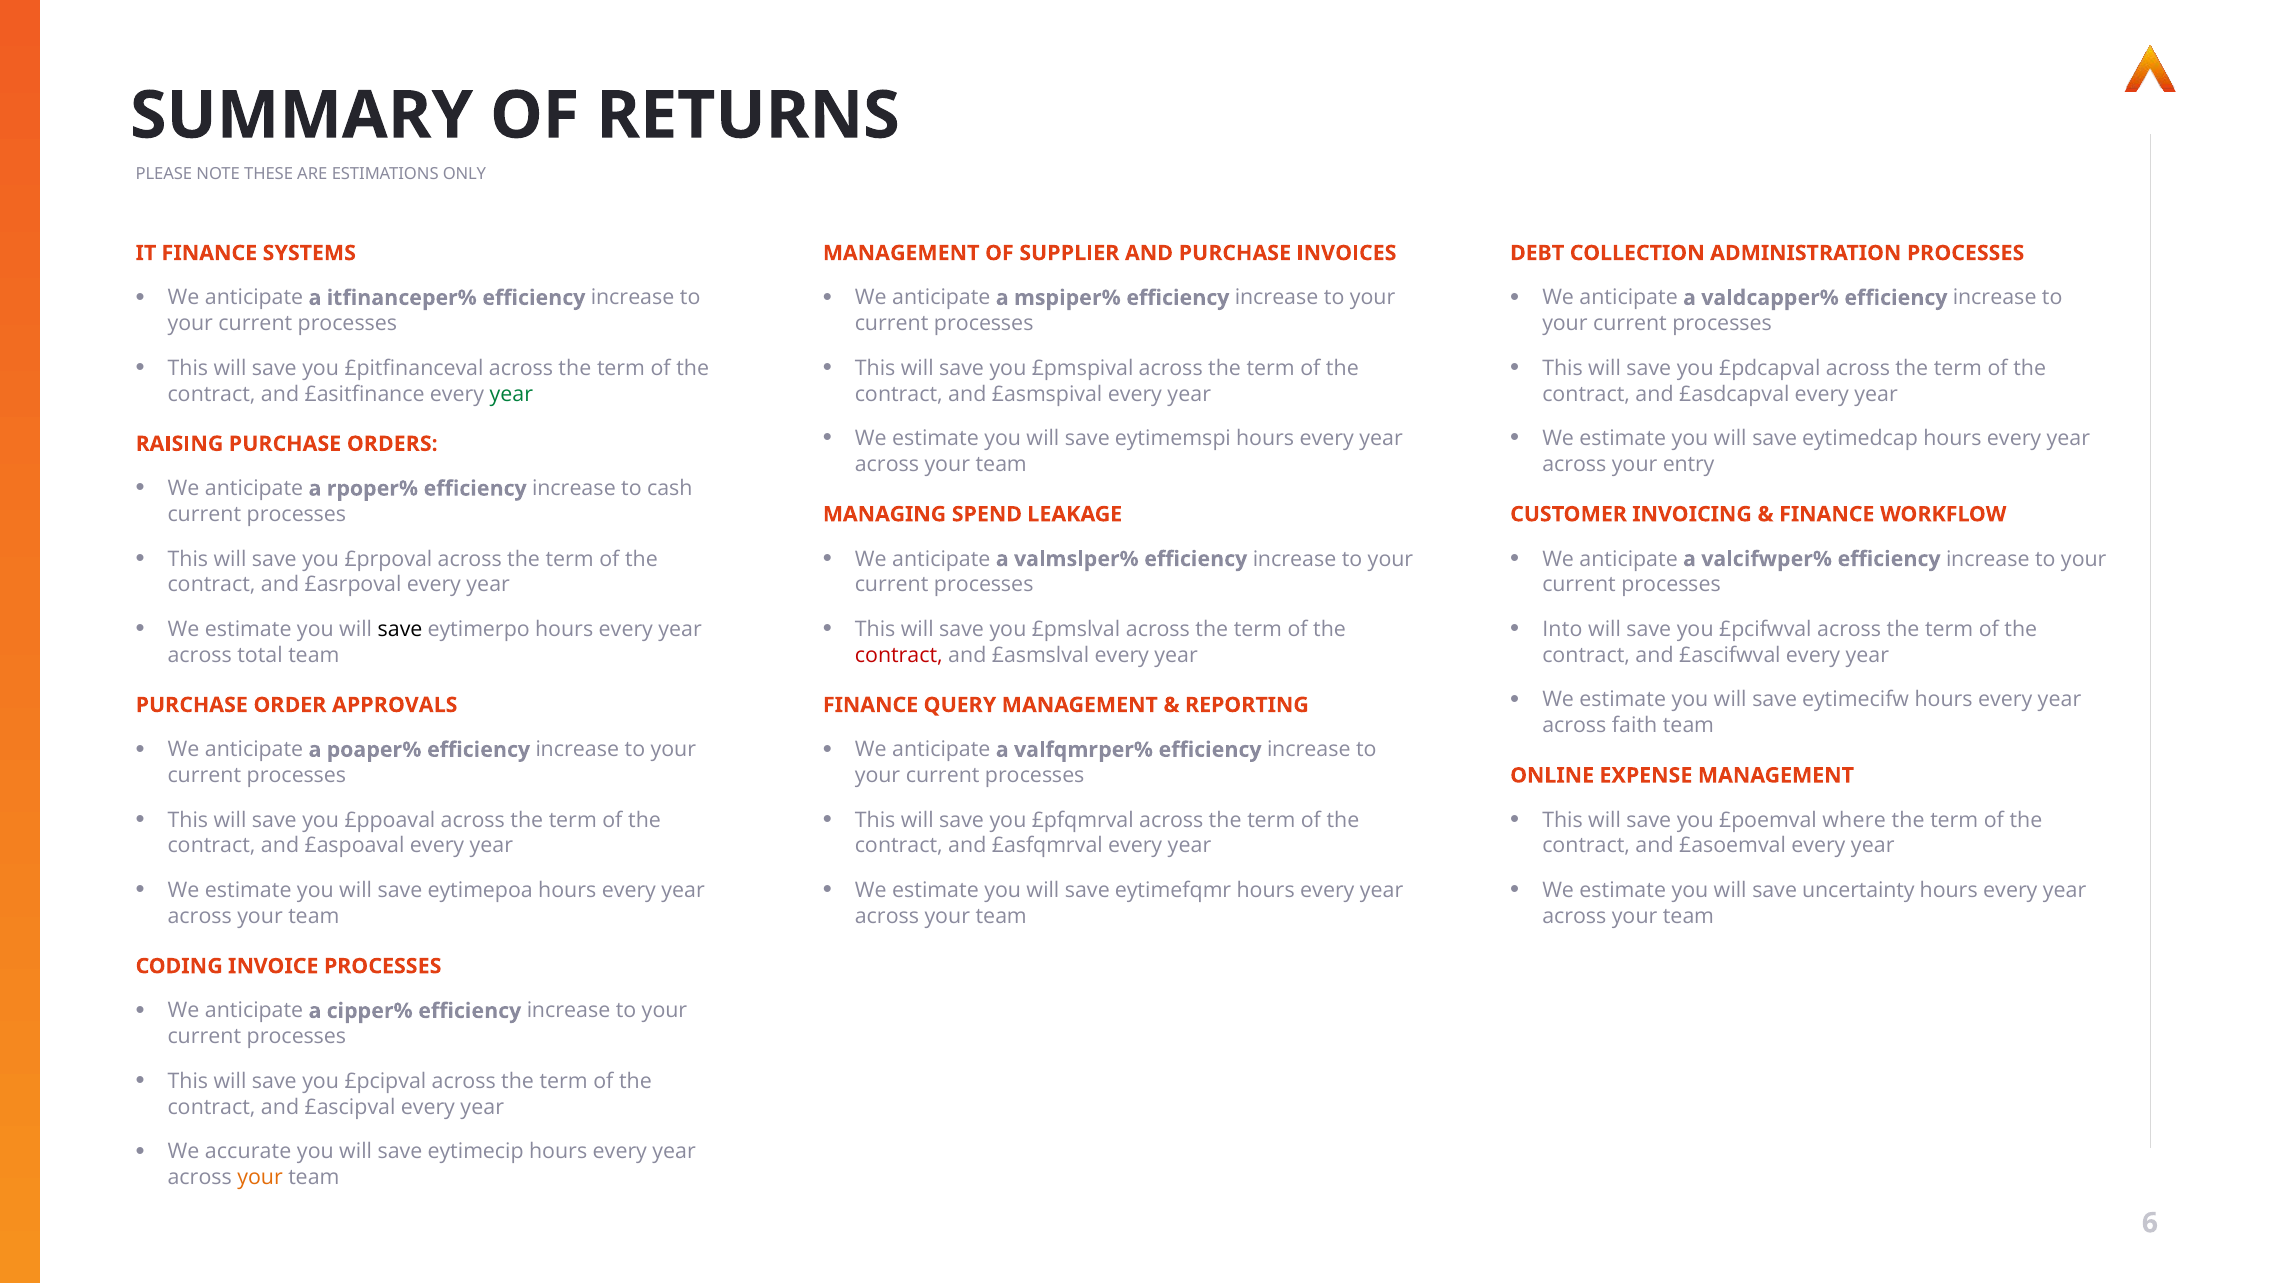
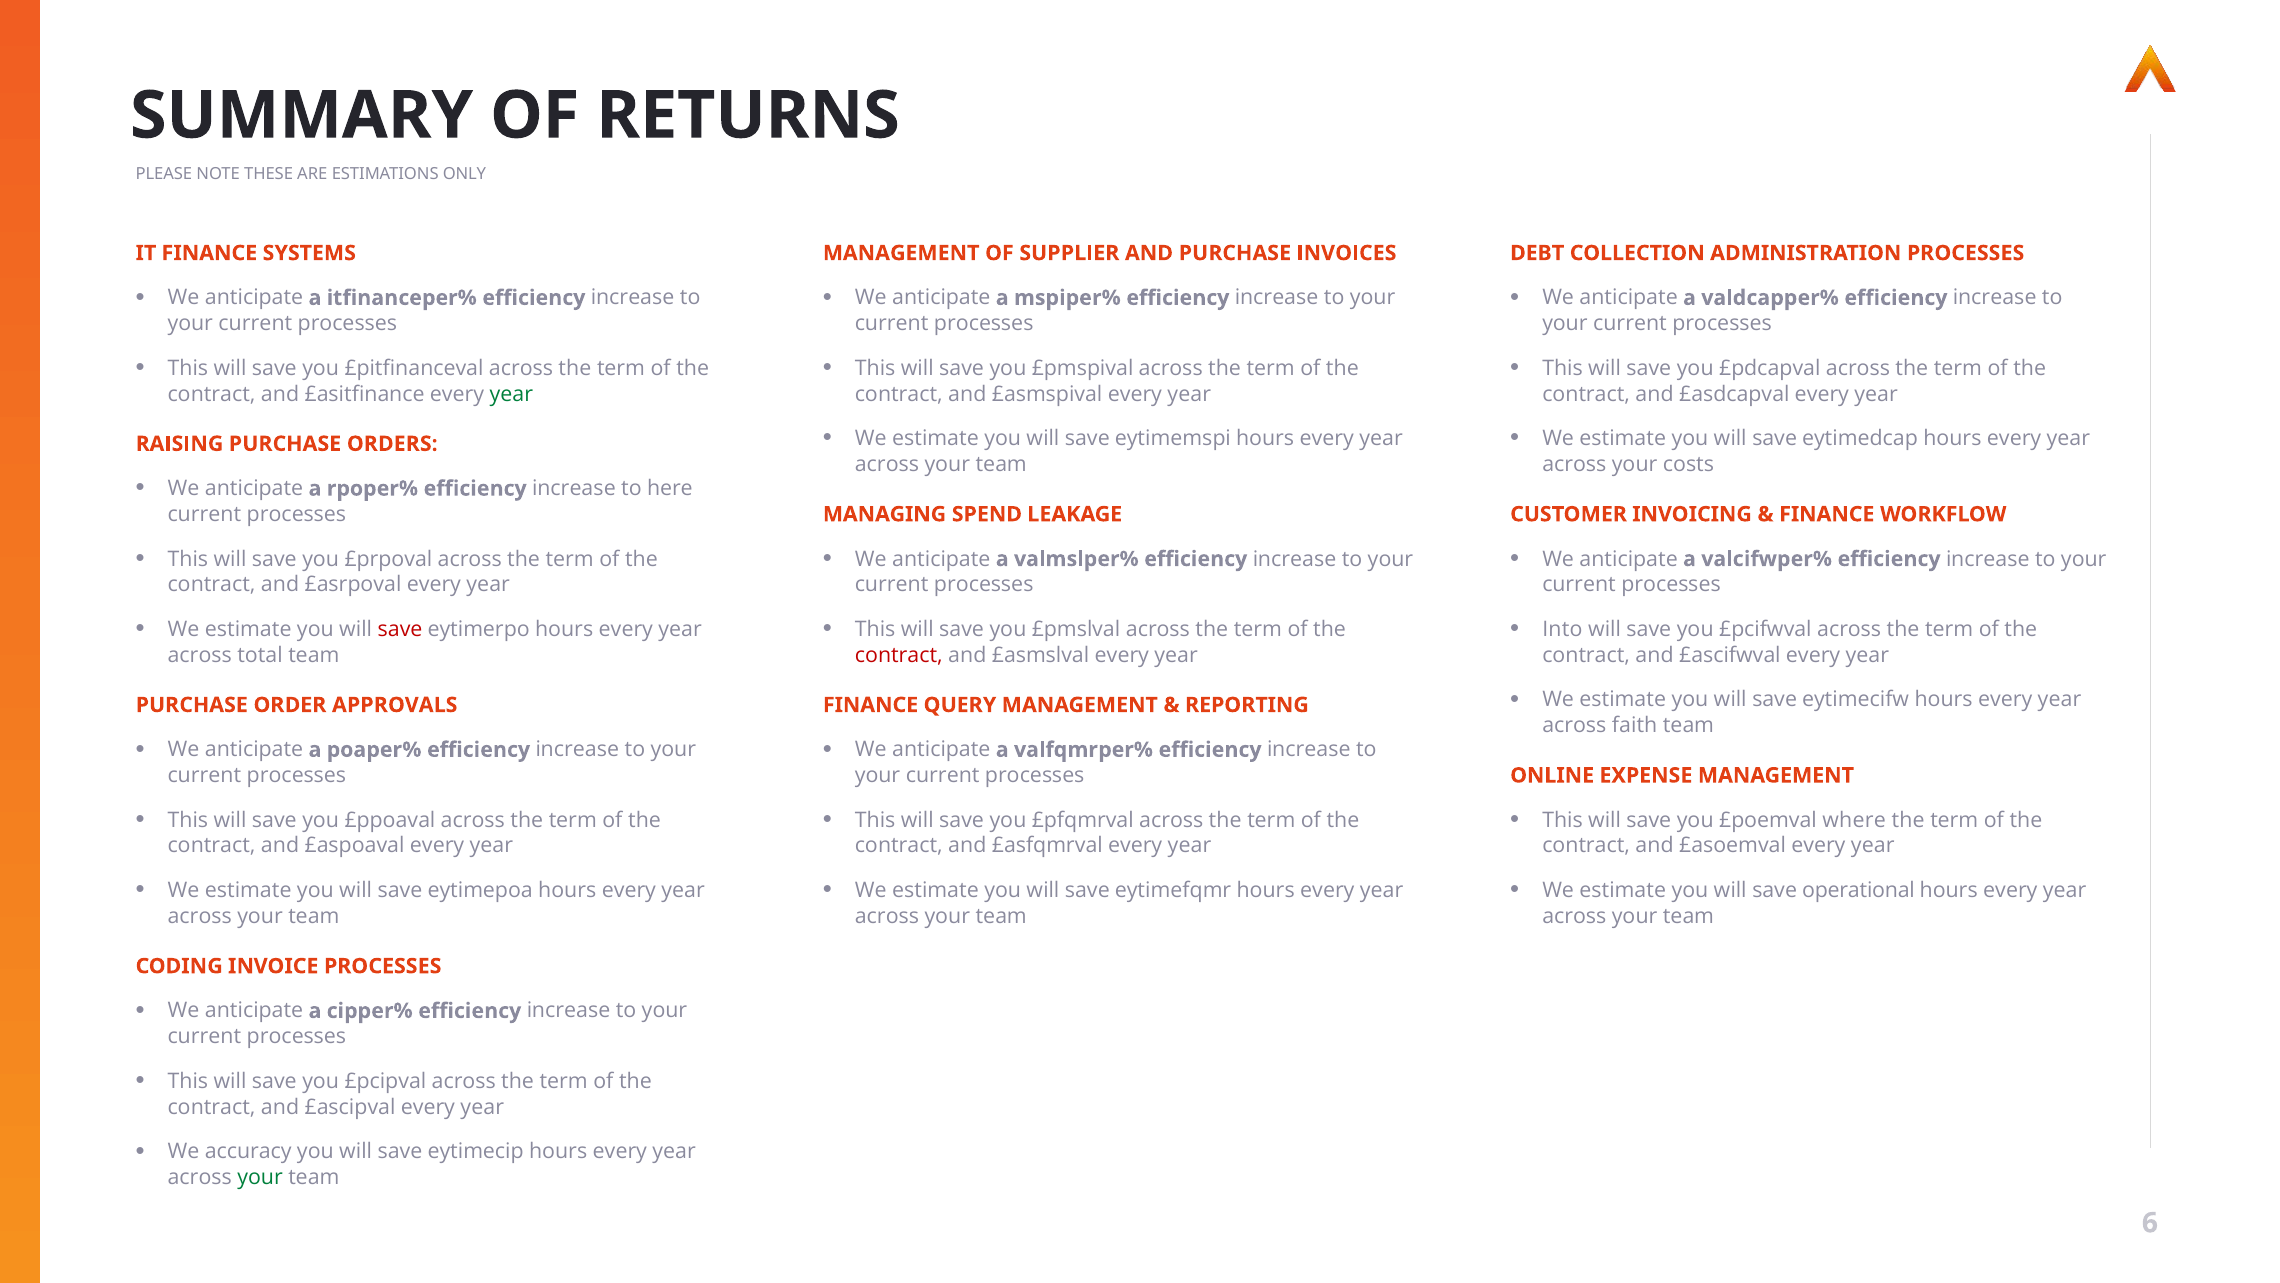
entry: entry -> costs (1688, 464)
cash: cash -> here (670, 488)
save colour: black -> red (400, 629)
uncertainty: uncertainty -> operational (1858, 890)
accurate: accurate -> accuracy (248, 1151)
your colour: orange -> green (260, 1177)
